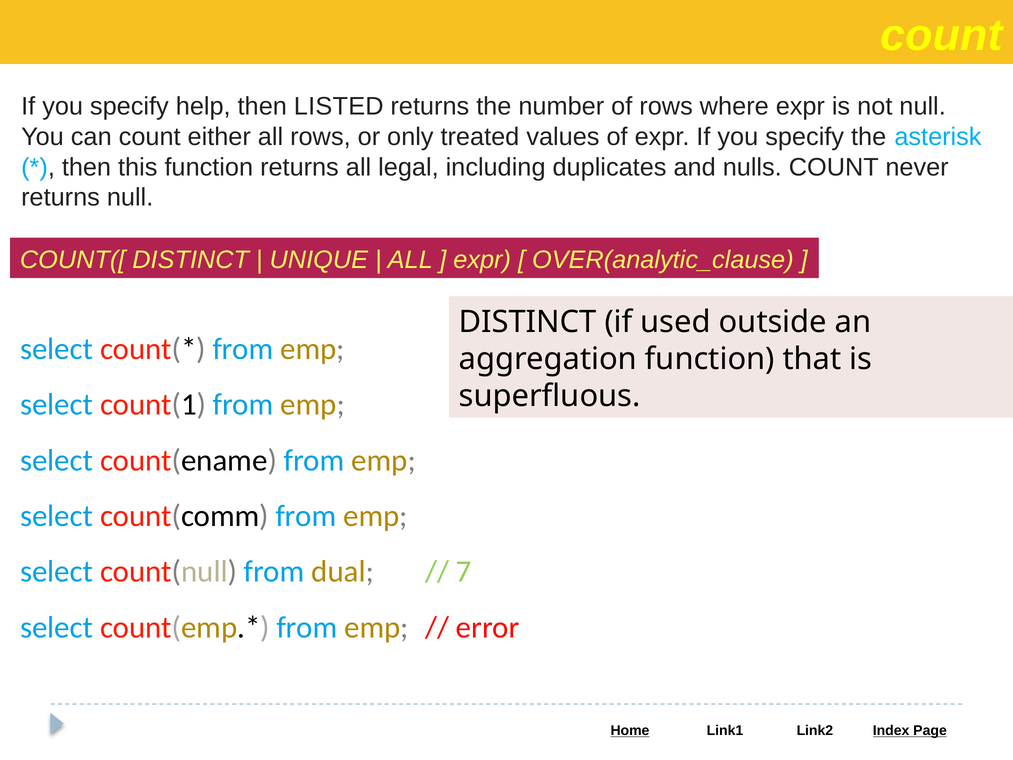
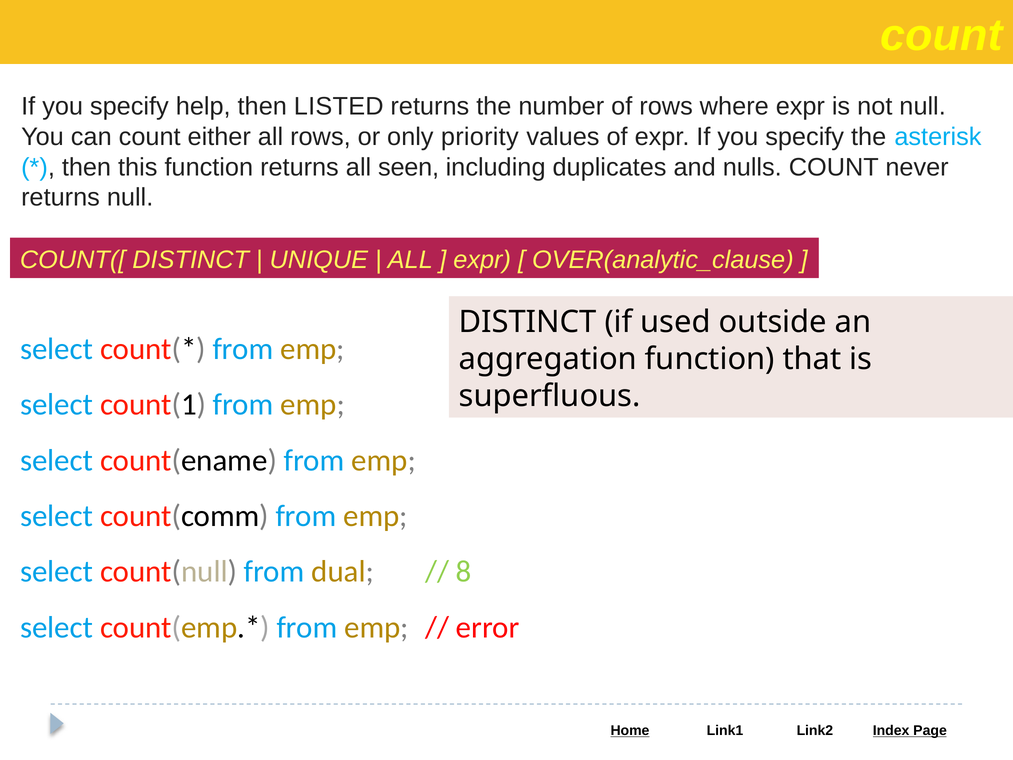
treated: treated -> priority (480, 137)
legal: legal -> seen (409, 167)
7: 7 -> 8 (464, 572)
